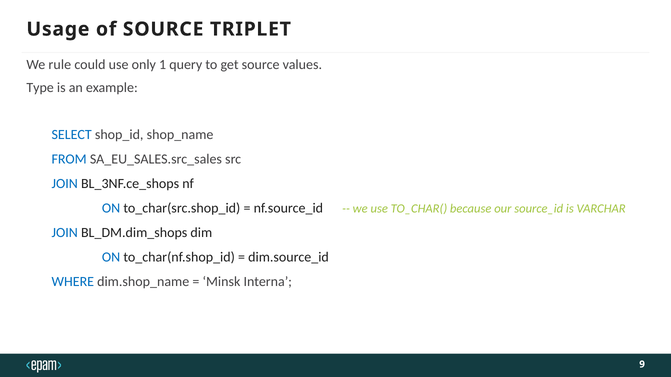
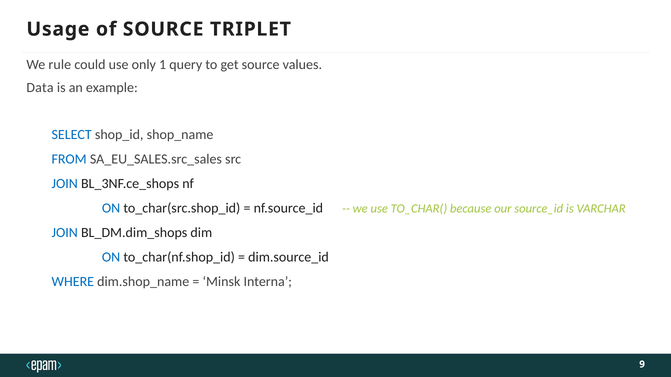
Type: Type -> Data (40, 88)
